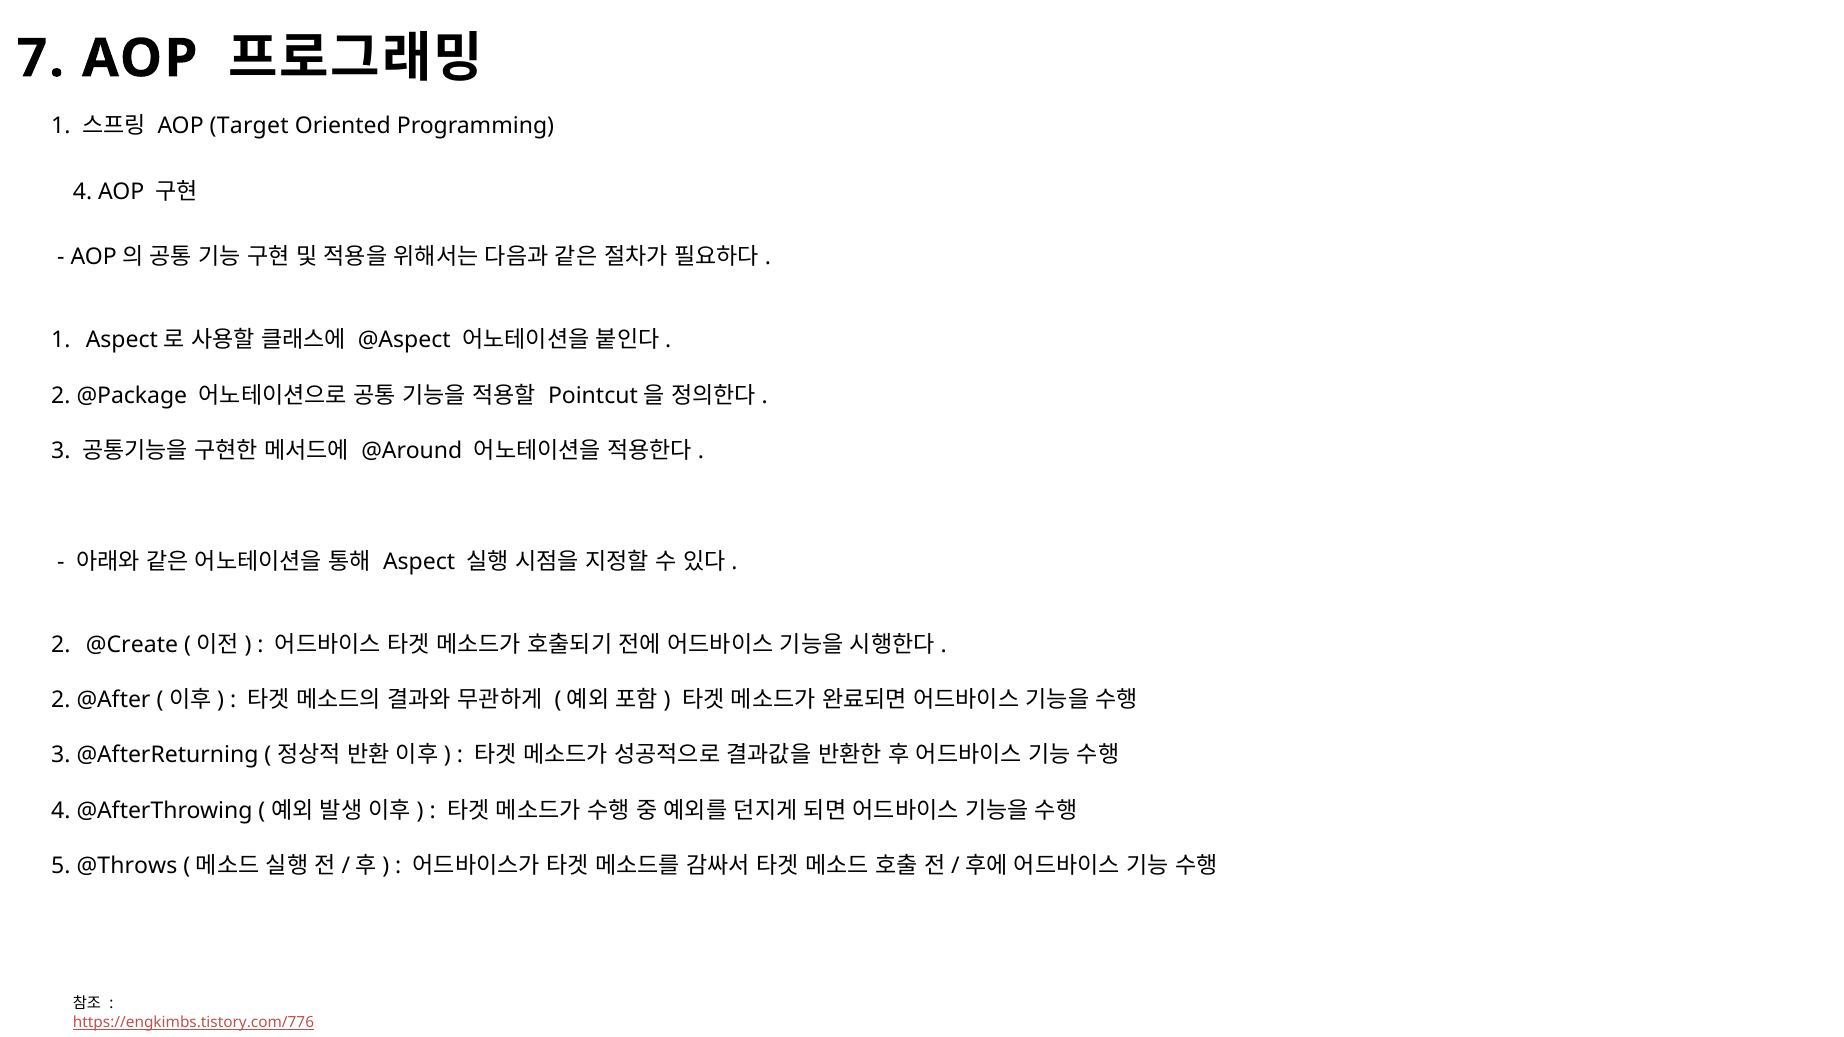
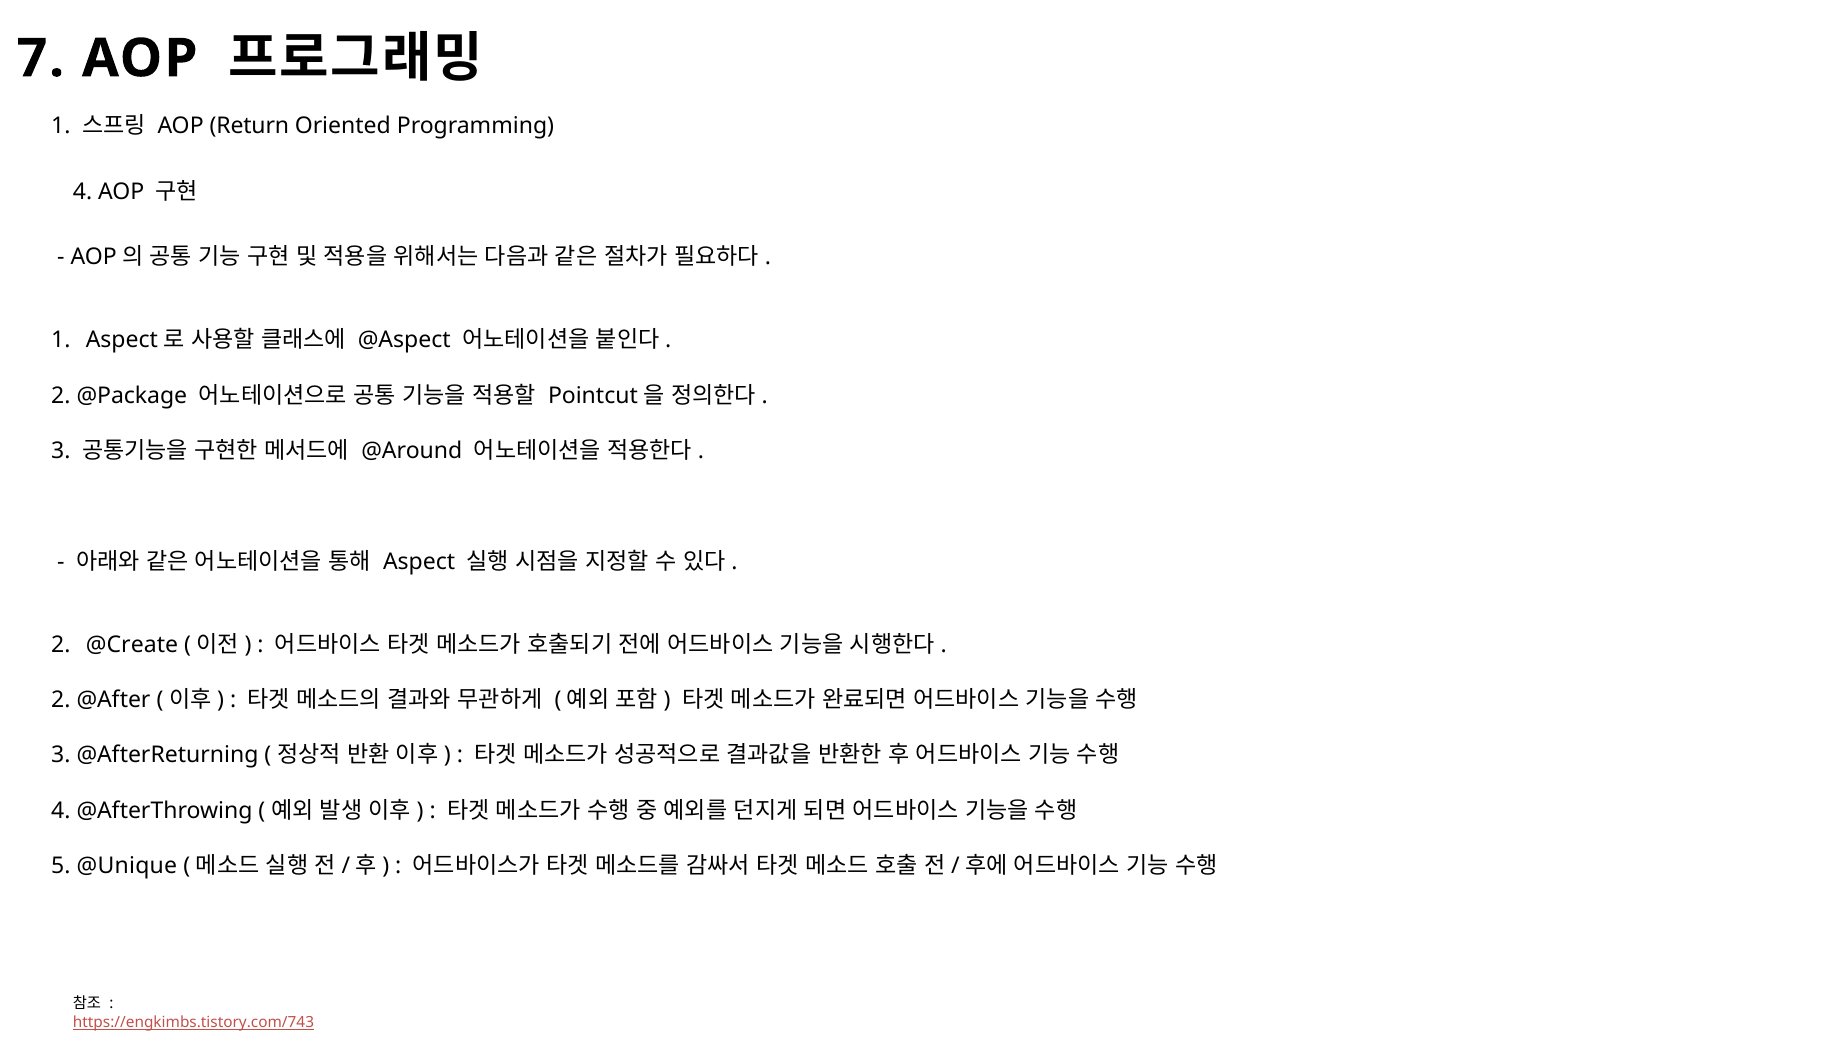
Target: Target -> Return (249, 126)
@Throws: @Throws -> @Unique (127, 866)
https://engkimbs.tistory.com/776: https://engkimbs.tistory.com/776 -> https://engkimbs.tistory.com/743 (193, 1022)
